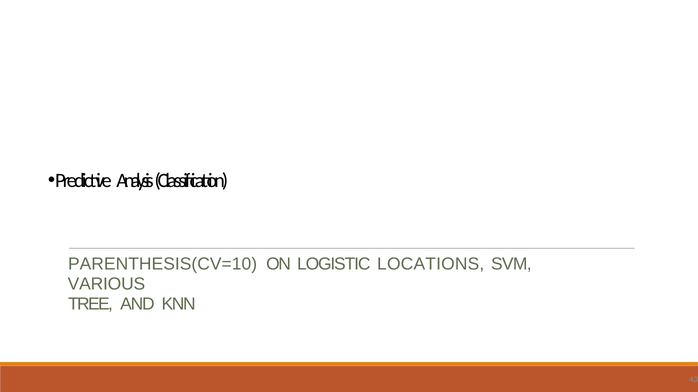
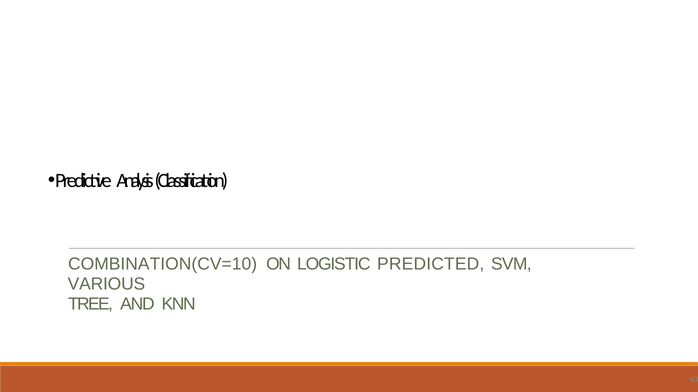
PARENTHESIS(CV=10: PARENTHESIS(CV=10 -> COMBINATION(CV=10 (163, 264)
LOCATIONS: LOCATIONS -> PREDICTED (431, 264)
